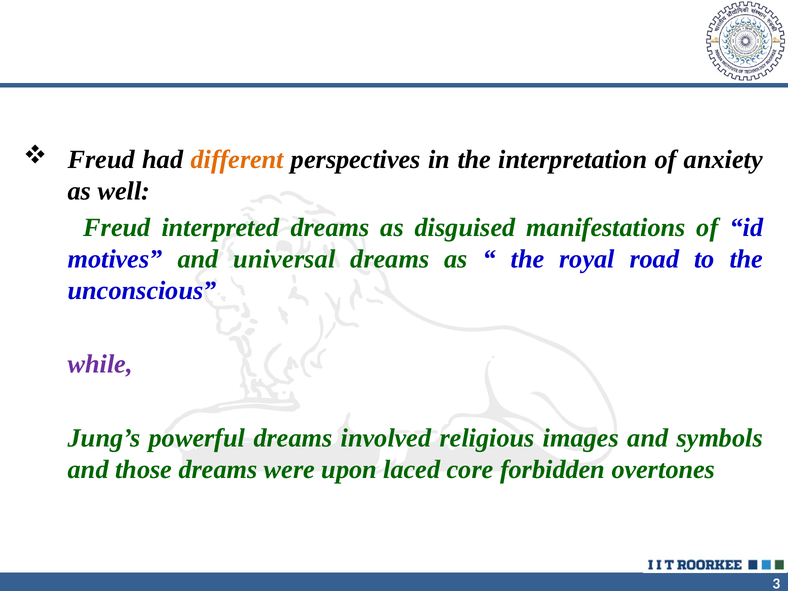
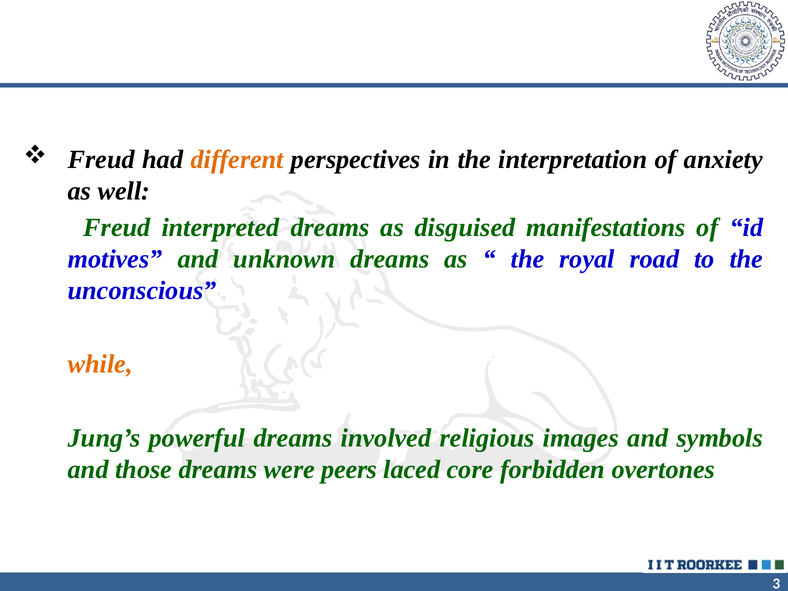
universal: universal -> unknown (284, 259)
while colour: purple -> orange (100, 364)
upon: upon -> peers (349, 469)
